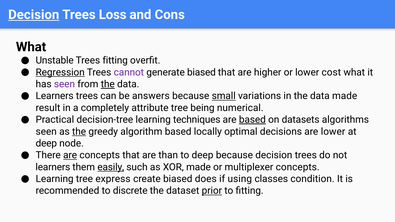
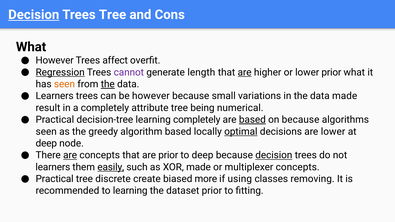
Trees Loss: Loss -> Tree (113, 15)
Unstable: Unstable -> However (55, 61)
Trees fitting: fitting -> affect (115, 61)
generate biased: biased -> length (201, 72)
are underline: none -> present (245, 72)
lower cost: cost -> prior (331, 72)
seen colour: purple -> orange (64, 84)
be answers: answers -> however (151, 96)
small underline: present -> none (224, 96)
learning techniques: techniques -> completely (197, 120)
on datasets: datasets -> because (301, 120)
the underline: present -> none (79, 132)
optimal underline: none -> present (241, 132)
are than: than -> prior (168, 155)
decision underline: none -> present (274, 155)
Learning: Learning -> Practical (55, 179)
express: express -> discrete (113, 179)
does: does -> more (206, 179)
condition: condition -> removing (312, 179)
to discrete: discrete -> learning (130, 191)
prior underline: present -> none (212, 191)
